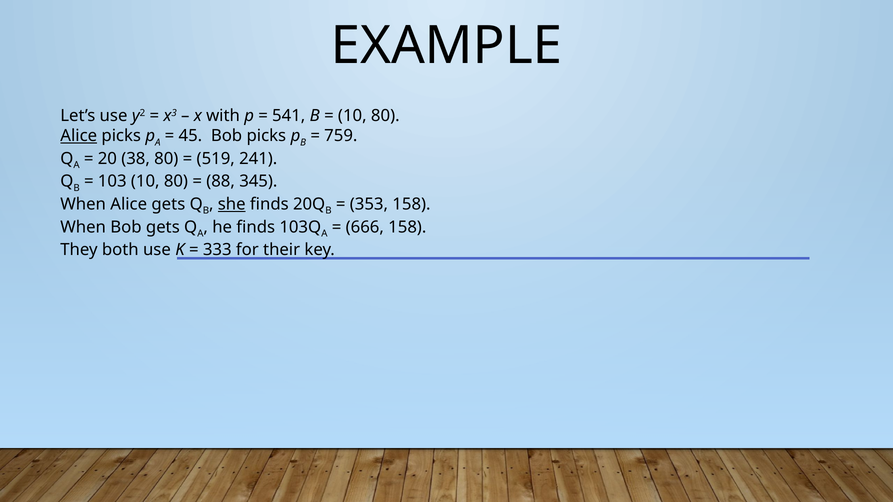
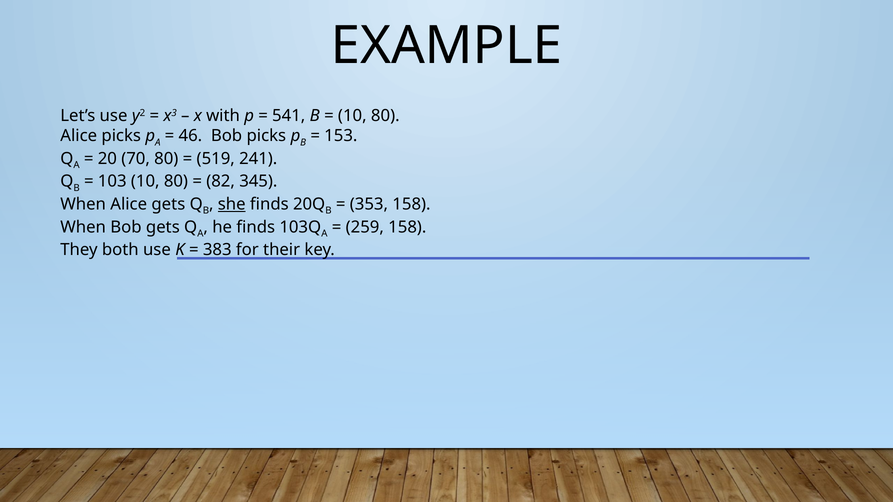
Alice underline: present -> none (79, 136)
45: 45 -> 46 (190, 136)
759: 759 -> 153 (341, 136)
38: 38 -> 70 (136, 159)
88: 88 -> 82 (221, 182)
666: 666 -> 259 (365, 227)
333: 333 -> 383 (217, 250)
